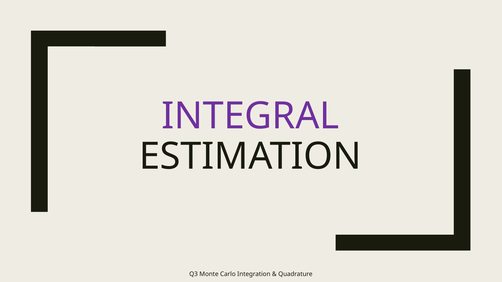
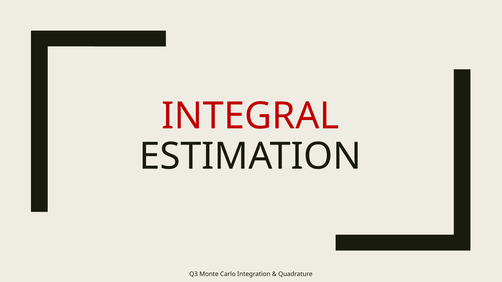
INTEGRAL colour: purple -> red (250, 116)
